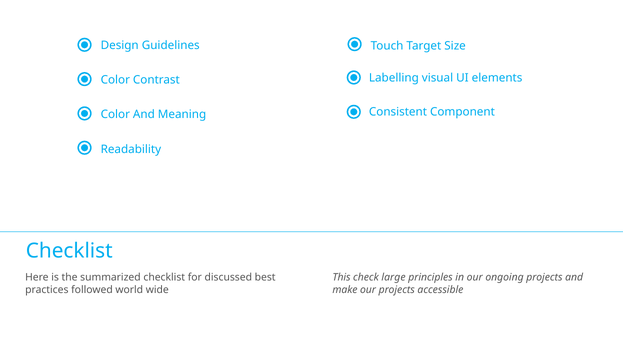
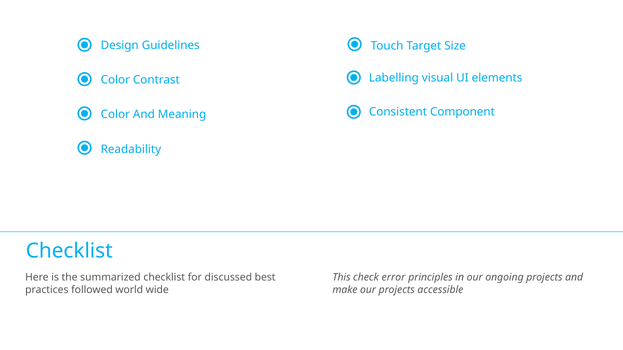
large: large -> error (393, 278)
